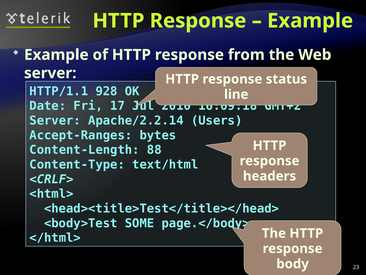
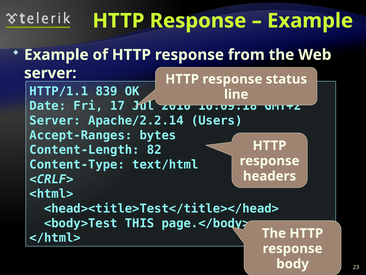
928: 928 -> 839 (107, 91)
88: 88 -> 82 (154, 150)
SOME: SOME -> THIS (140, 223)
